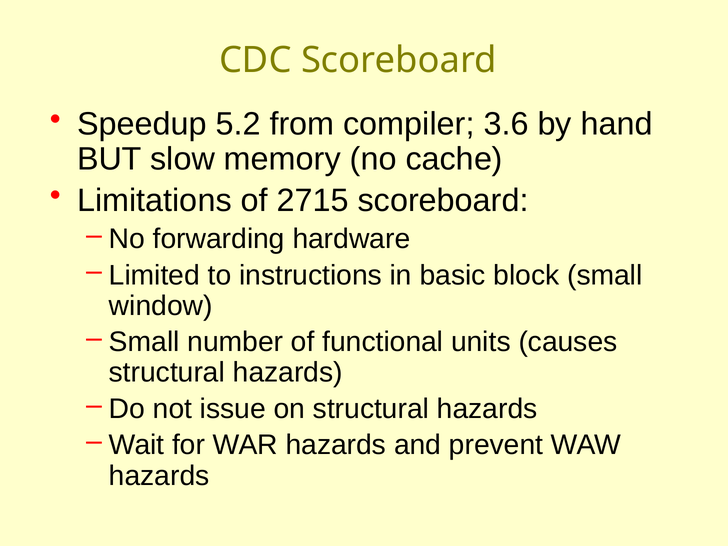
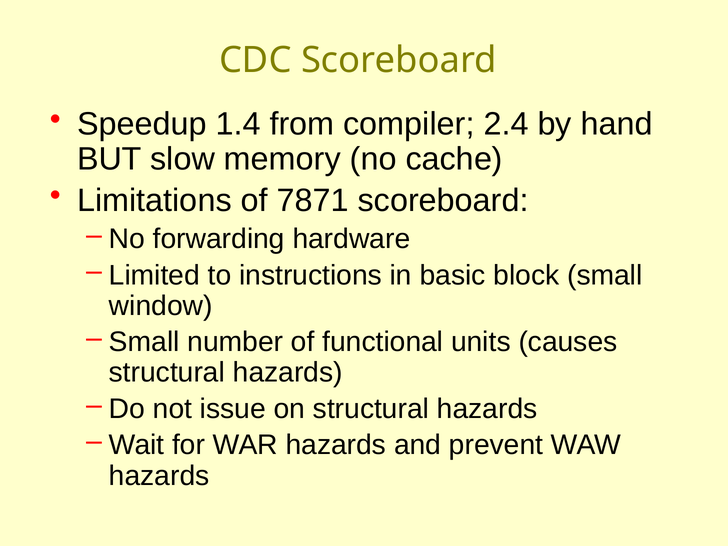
5.2: 5.2 -> 1.4 (238, 124)
3.6: 3.6 -> 2.4 (506, 124)
2715: 2715 -> 7871 (313, 200)
